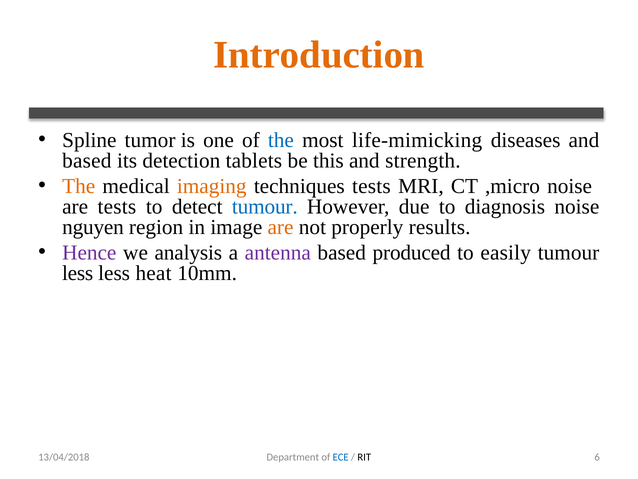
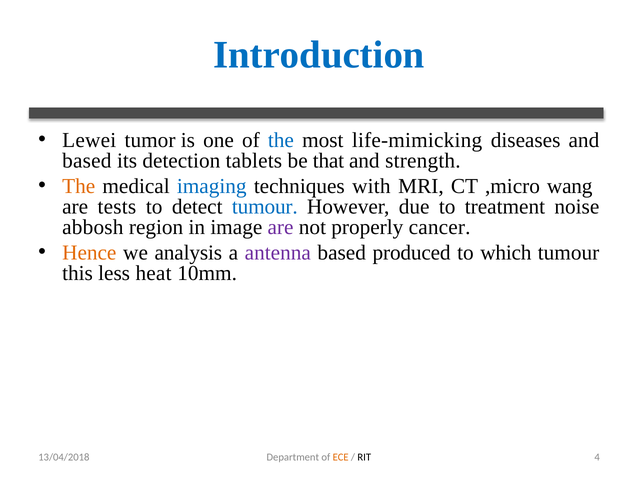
Introduction colour: orange -> blue (319, 55)
Spline: Spline -> Lewei (89, 140)
this: this -> that (328, 161)
imaging colour: orange -> blue (212, 186)
techniques tests: tests -> with (371, 186)
,micro noise: noise -> wang (570, 186)
diagnosis: diagnosis -> treatment (505, 206)
nguyen: nguyen -> abbosh (93, 227)
are colour: orange -> purple (281, 227)
results: results -> cancer (440, 227)
Hence colour: purple -> orange (89, 252)
easily: easily -> which (506, 252)
less: less -> this (78, 273)
ECE colour: blue -> orange (341, 457)
6: 6 -> 4 (597, 457)
